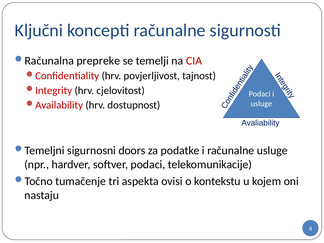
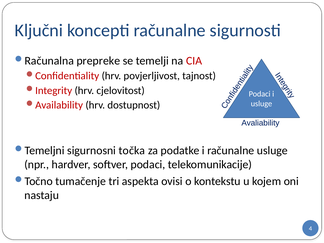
doors: doors -> točka (132, 151)
